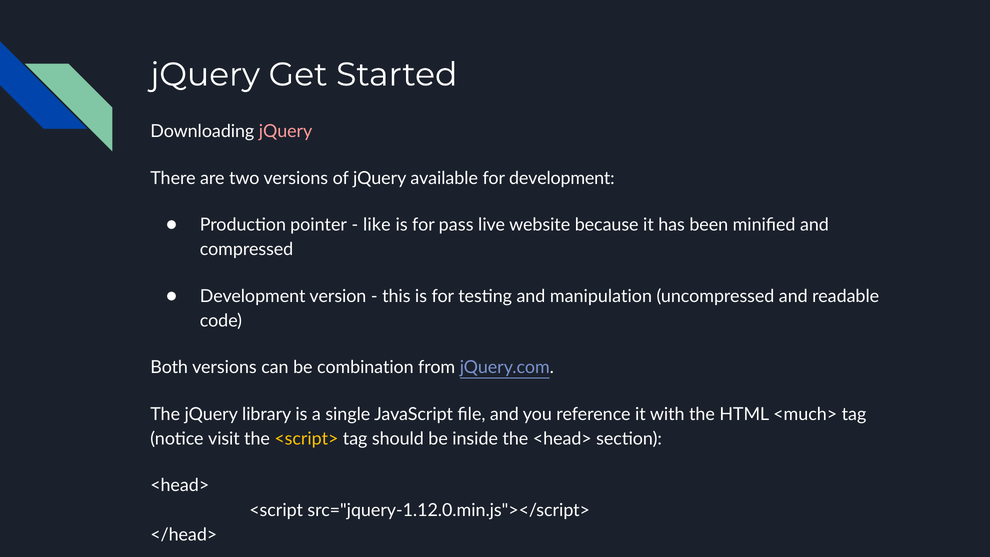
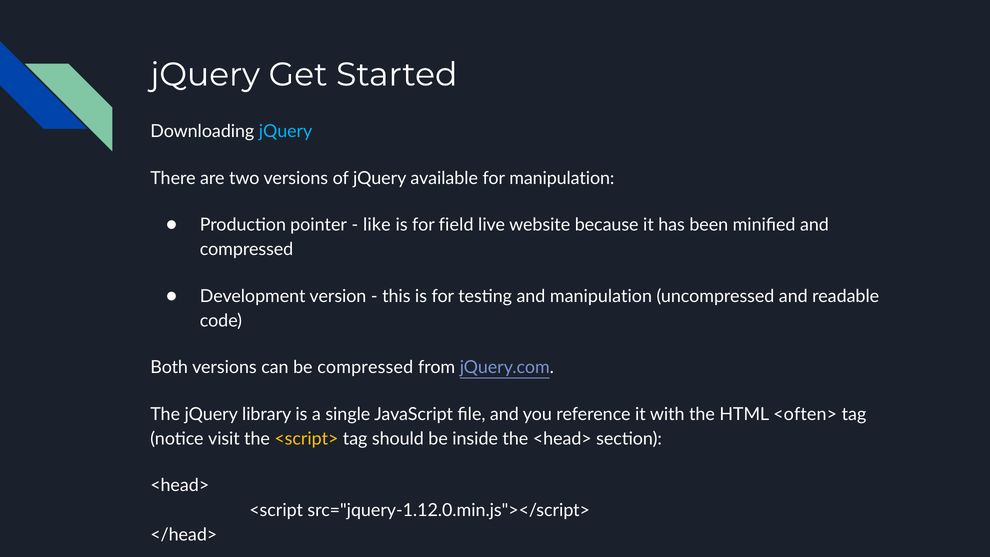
jQuery colour: pink -> light blue (286, 131)
for development: development -> manipulation (562, 178)
pass: pass -> field (456, 225)
be combination: combination -> compressed (365, 367)
<much>: <much> -> <often> (805, 414)
